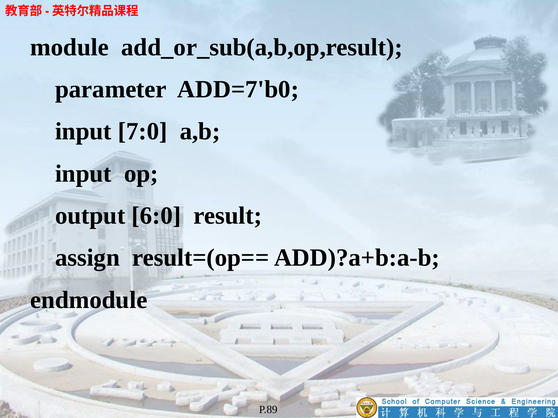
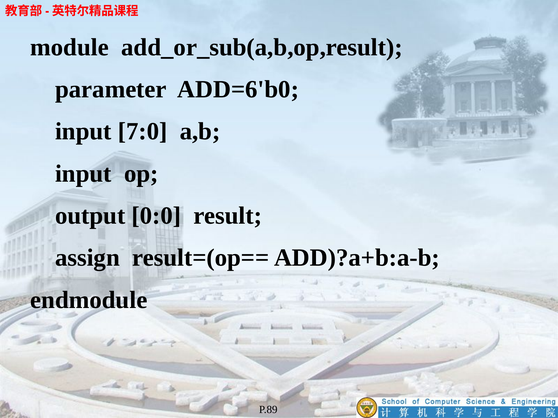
ADD=7'b0: ADD=7'b0 -> ADD=6'b0 (238, 89)
6:0: 6:0 -> 0:0 (156, 216)
